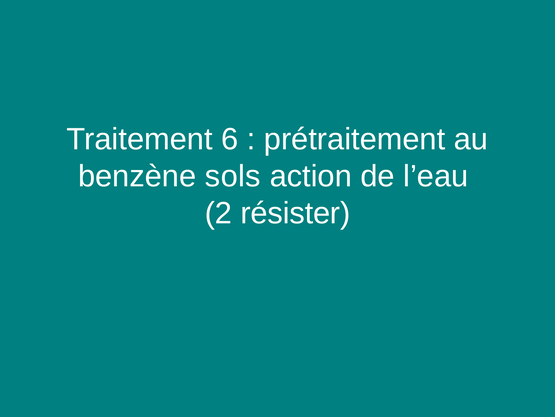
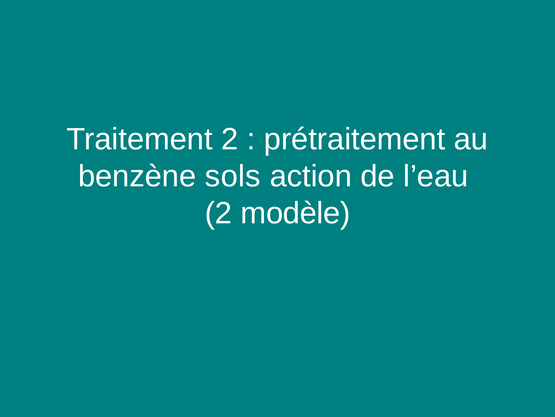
Traitement 6: 6 -> 2 (230, 139)
résister: résister -> modèle (295, 213)
